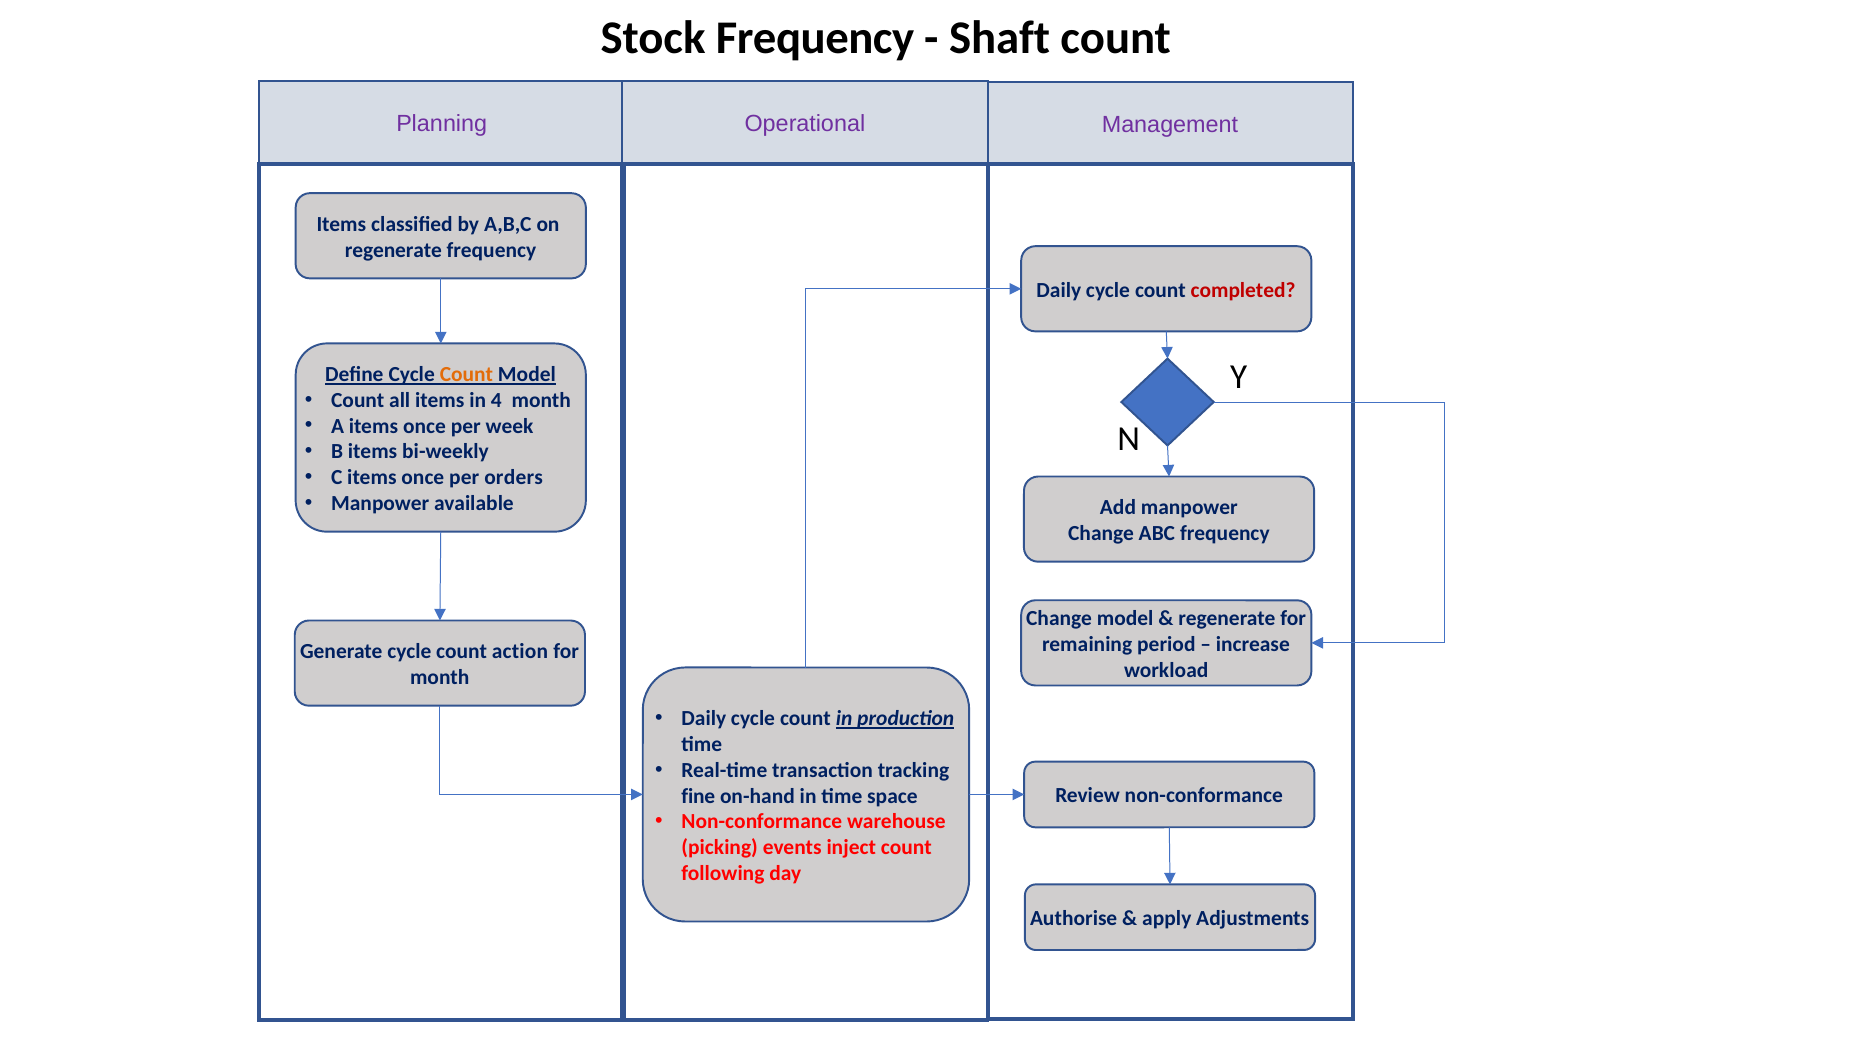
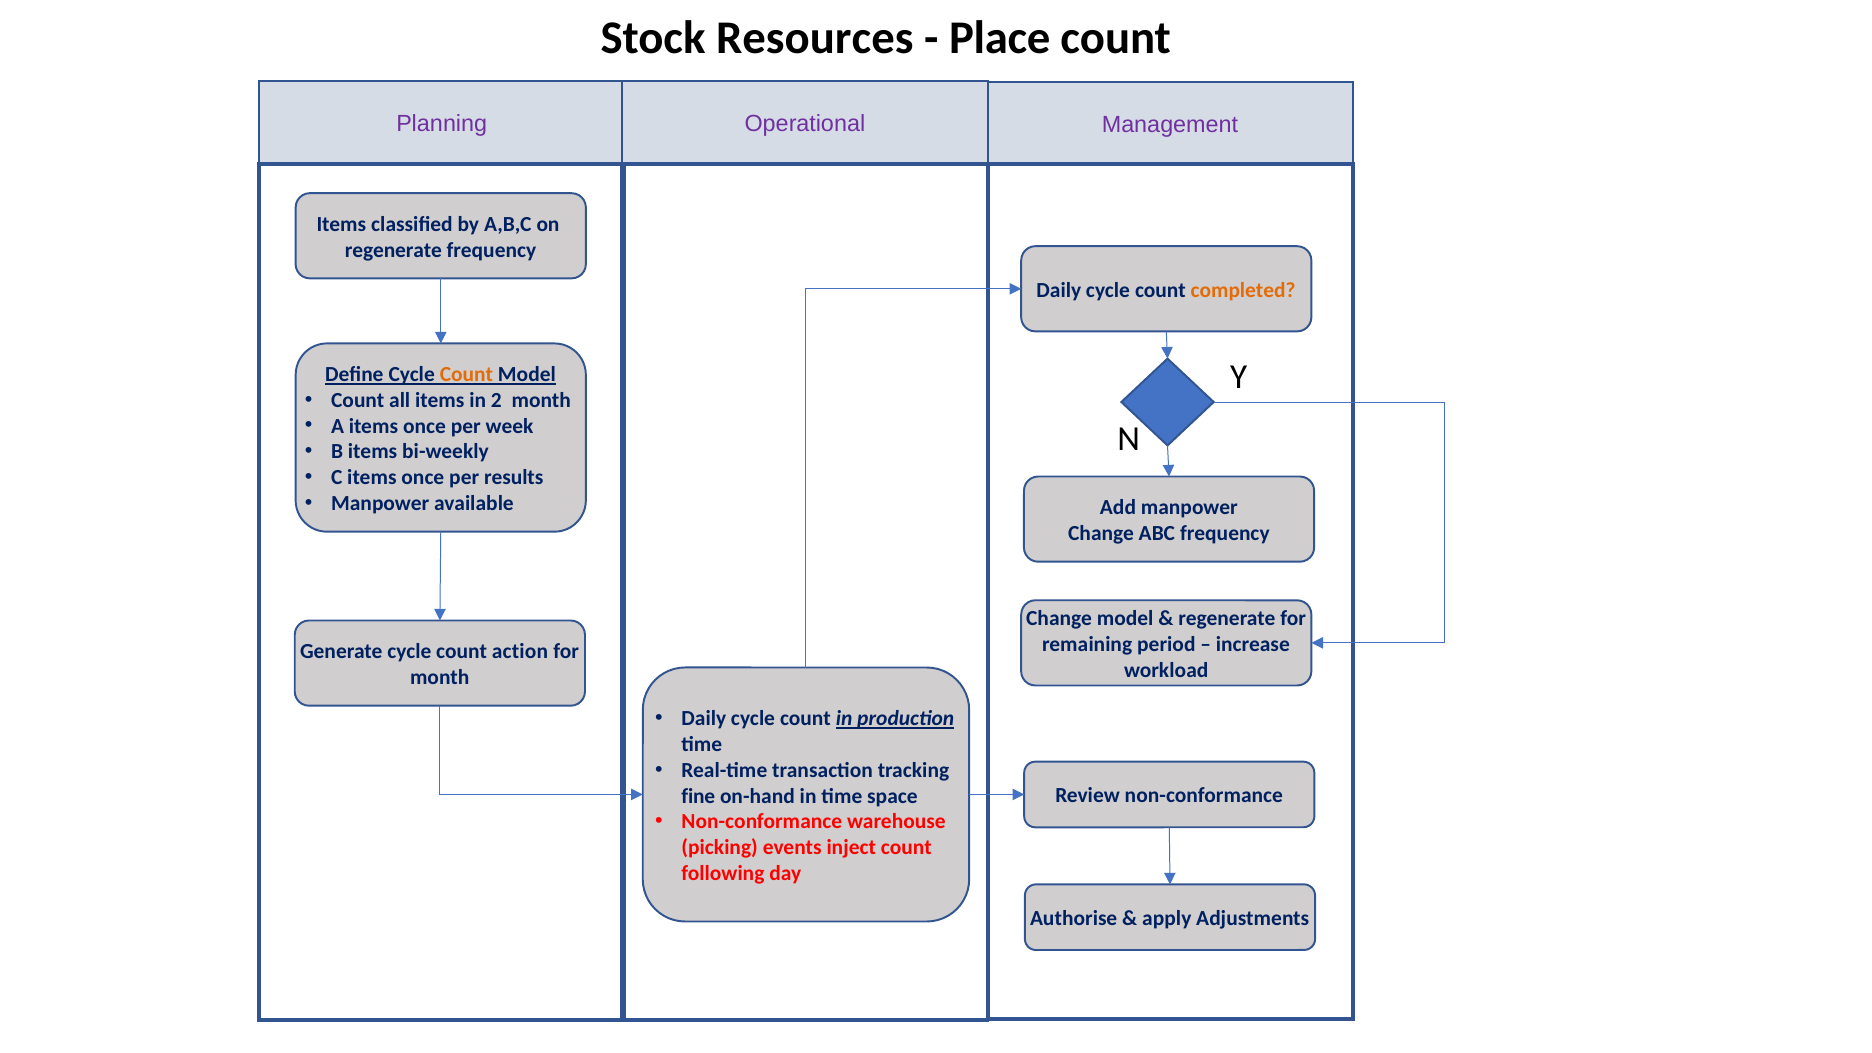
Stock Frequency: Frequency -> Resources (815, 38)
Shaft: Shaft -> Place (1000, 38)
completed colour: red -> orange (1243, 290)
4: 4 -> 2 (496, 400)
orders: orders -> results (514, 478)
